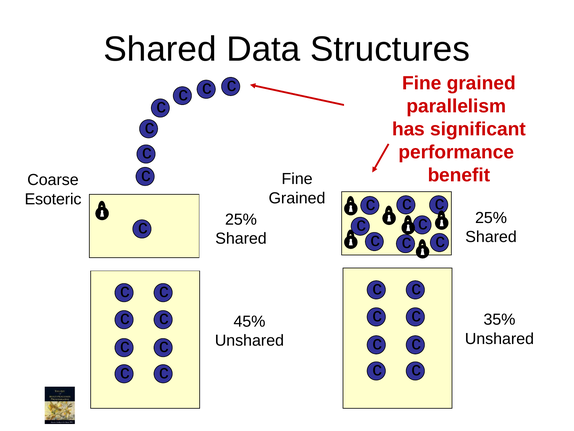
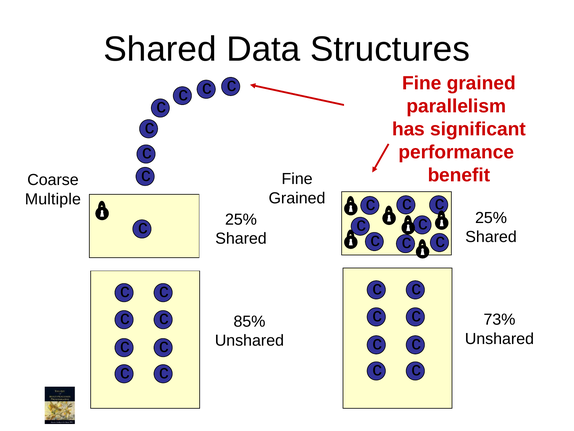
Esoteric: Esoteric -> Multiple (53, 199)
35%: 35% -> 73% (499, 319)
45%: 45% -> 85% (249, 321)
